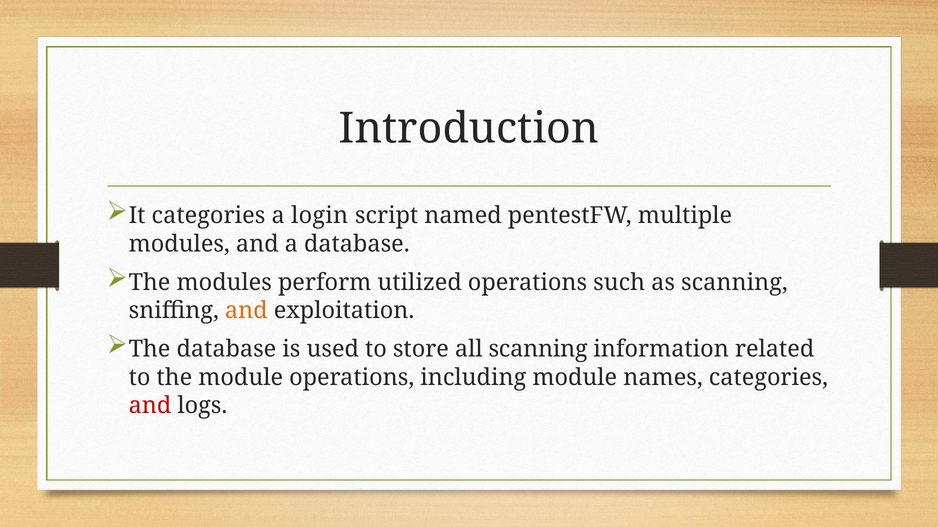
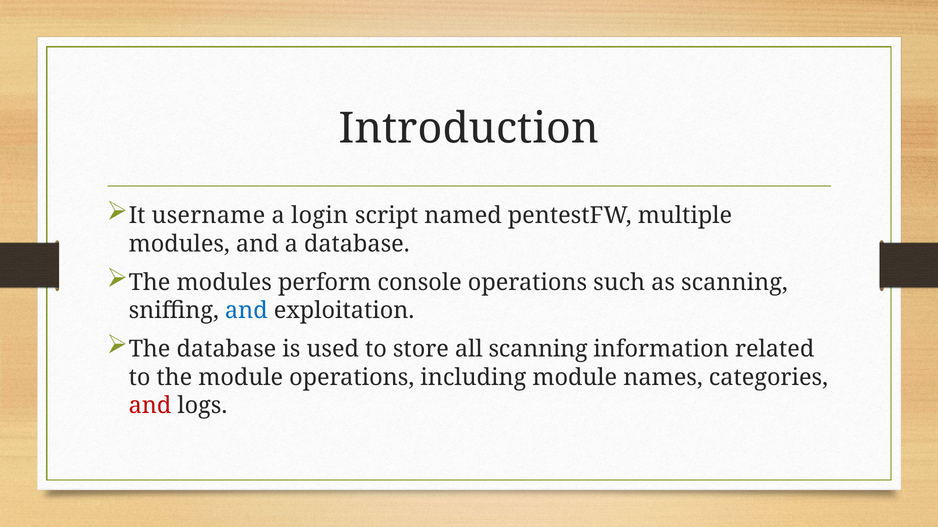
It categories: categories -> username (208, 216)
utilized: utilized -> console (420, 283)
and colour: orange -> blue (246, 311)
